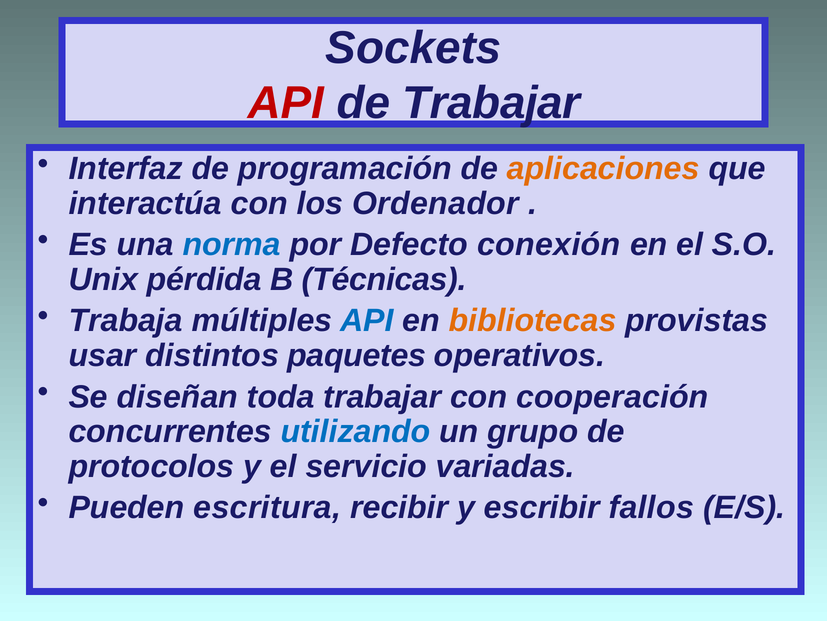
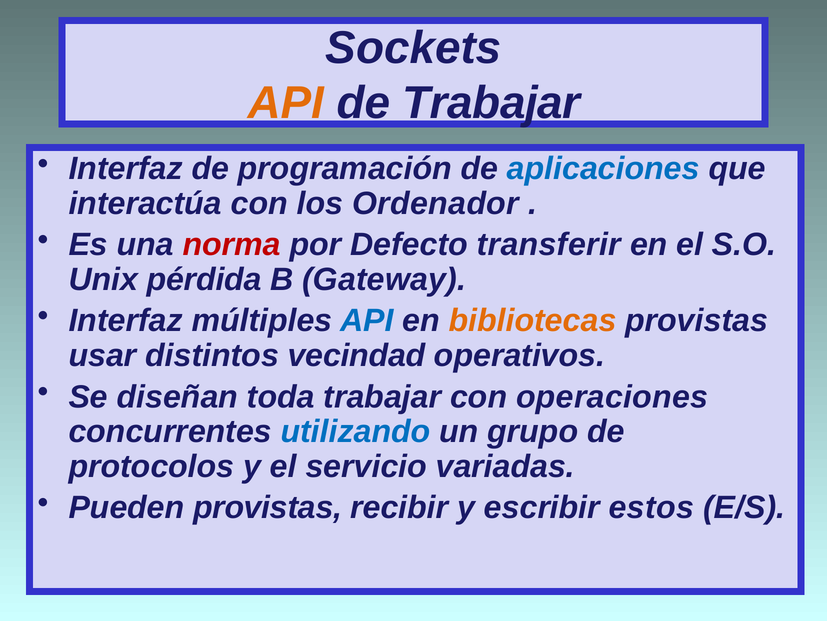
API colour: red -> orange (286, 103)
aplicaciones colour: orange -> blue (603, 169)
norma colour: blue -> red (232, 245)
conexión: conexión -> transferir (549, 245)
Técnicas: Técnicas -> Gateway (384, 279)
Trabaja: Trabaja -> Interfaz (126, 320)
paquetes: paquetes -> vecindad (357, 355)
cooperación: cooperación -> operaciones (612, 396)
Pueden escritura: escritura -> provistas (268, 507)
fallos: fallos -> estos (651, 507)
